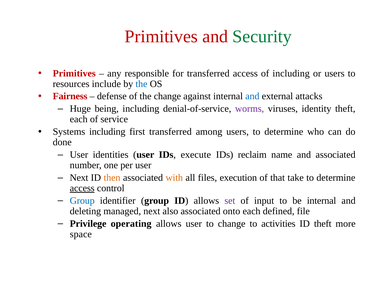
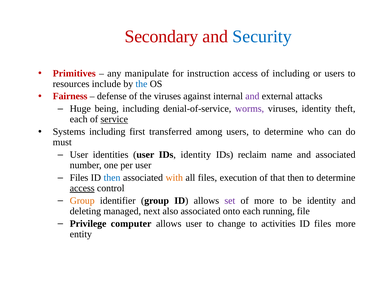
Primitives: Primitives -> Secondary (161, 37)
Security colour: green -> blue (262, 37)
responsible: responsible -> manipulate (147, 73)
for transferred: transferred -> instruction (208, 73)
the change: change -> viruses (167, 96)
and colour: blue -> purple (252, 96)
service underline: none -> present (114, 119)
done: done -> must (62, 142)
IDs execute: execute -> identity (196, 155)
Next: Next -> Files (79, 178)
then colour: orange -> blue (112, 178)
that take: take -> then (296, 178)
Group colour: blue -> orange (82, 200)
of input: input -> more (264, 200)
be internal: internal -> identity (322, 200)
defined: defined -> running (279, 211)
operating: operating -> computer (131, 223)
ID theft: theft -> files (323, 223)
space: space -> entity (81, 234)
